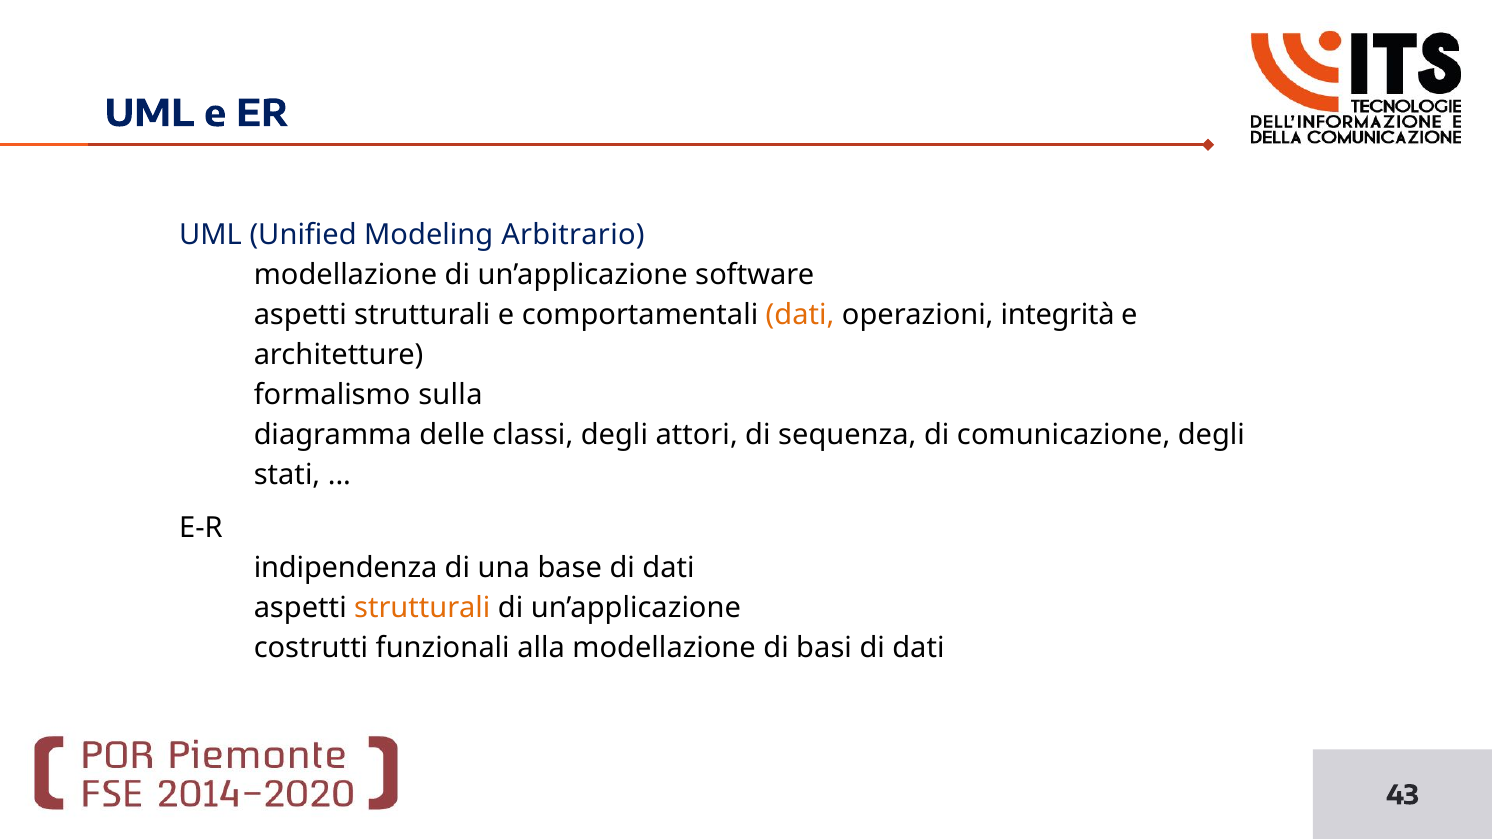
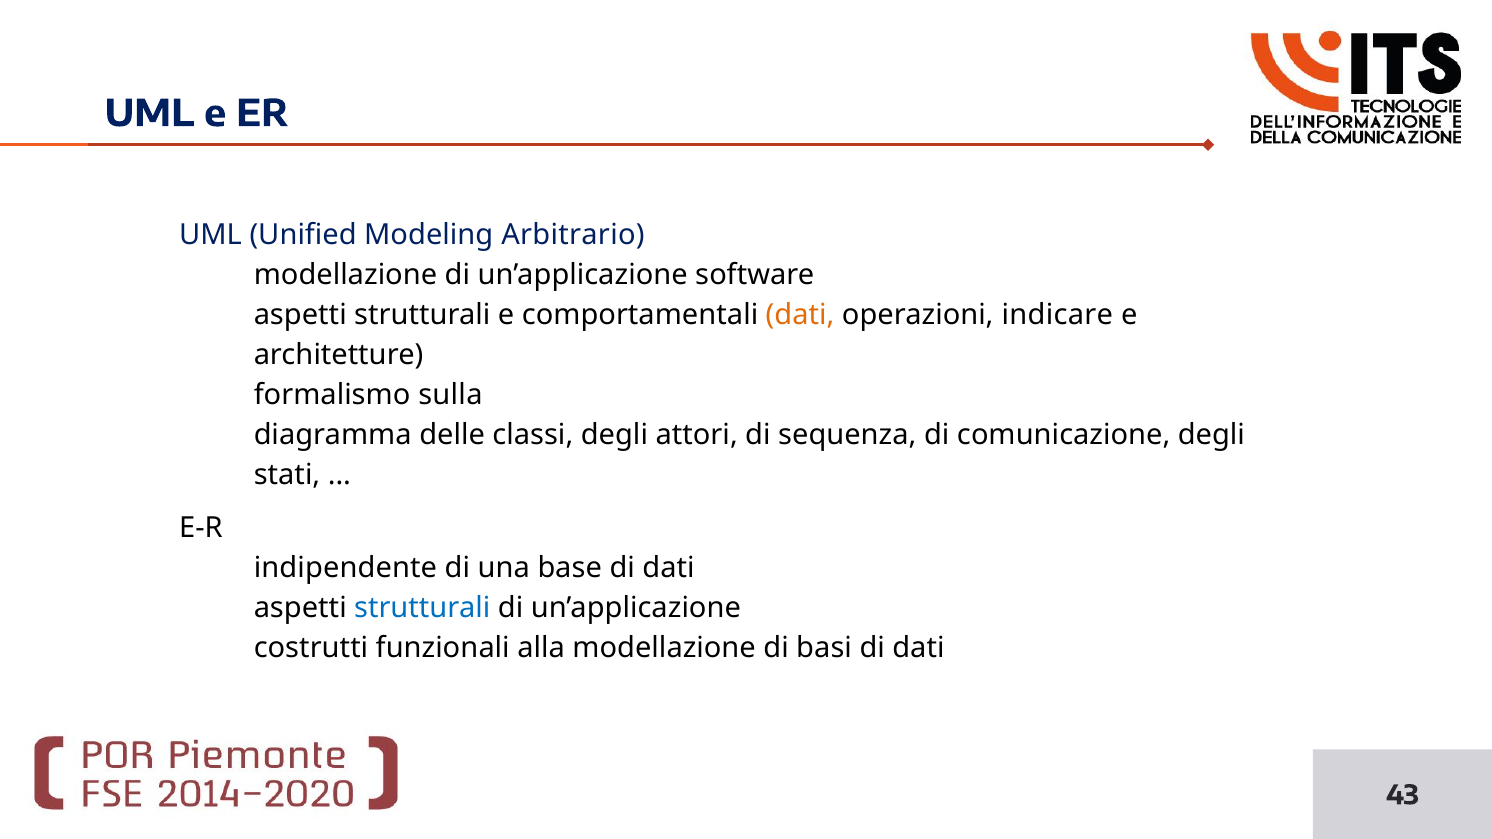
integrità: integrità -> indicare (1057, 315)
indipendenza: indipendenza -> indipendente (345, 568)
strutturali colour: orange -> blue (422, 608)
